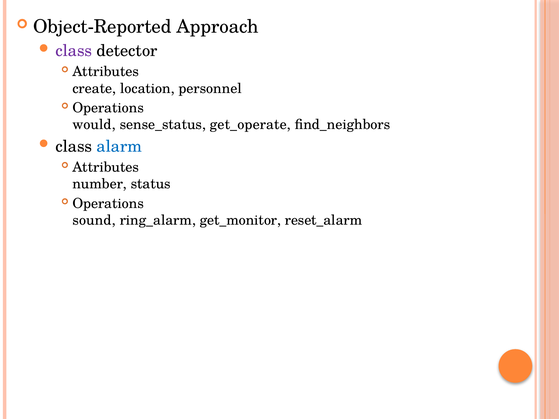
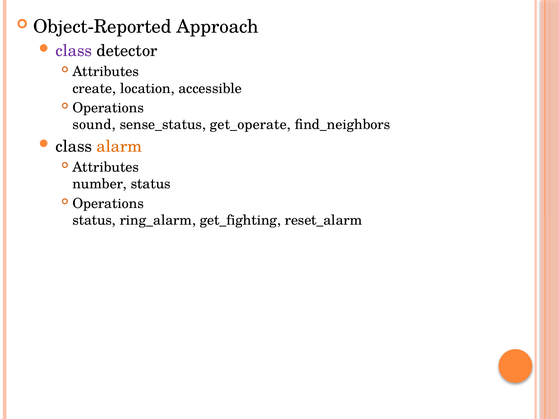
personnel: personnel -> accessible (210, 88)
would: would -> sound (94, 125)
alarm colour: blue -> orange (119, 146)
sound: sound -> status (94, 220)
get_monitor: get_monitor -> get_fighting (240, 220)
